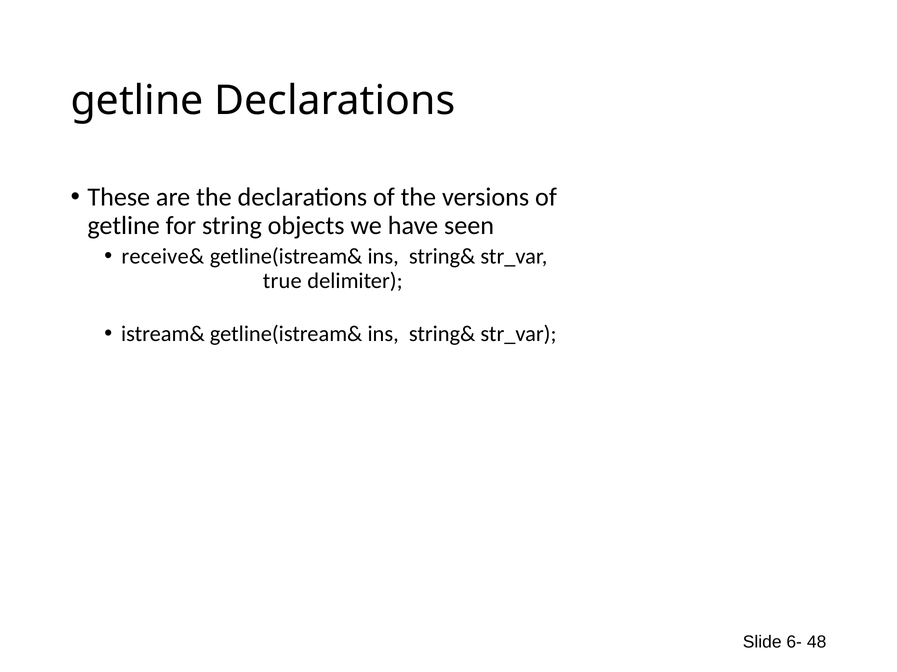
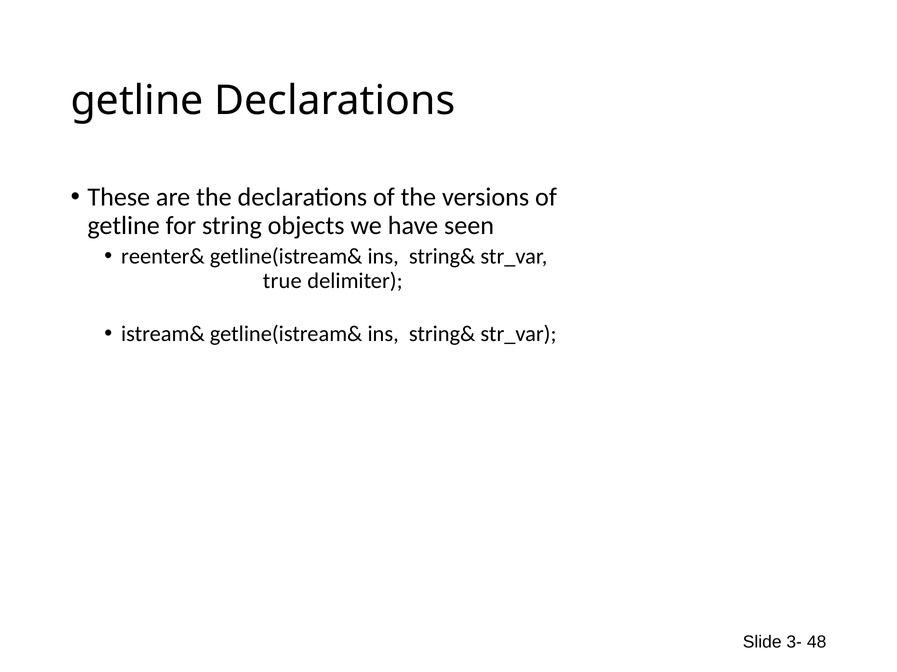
receive&: receive& -> reenter& (163, 257)
6-: 6- -> 3- (794, 643)
